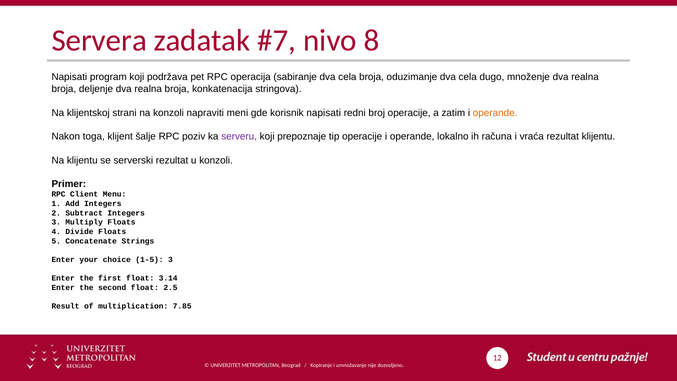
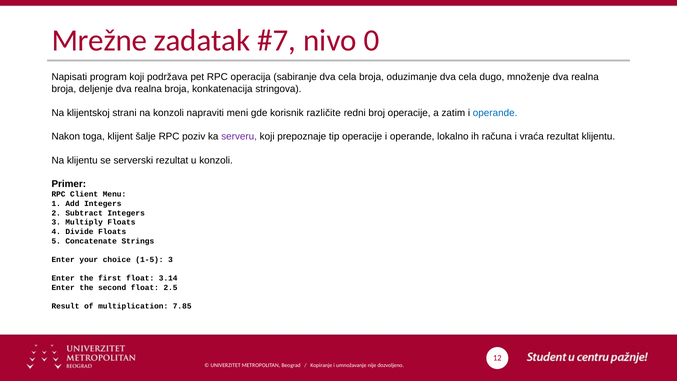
Servera: Servera -> Mrežne (99, 40)
8: 8 -> 0 (372, 40)
korisnik napisati: napisati -> različite (324, 113)
operande colour: orange -> blue (495, 113)
